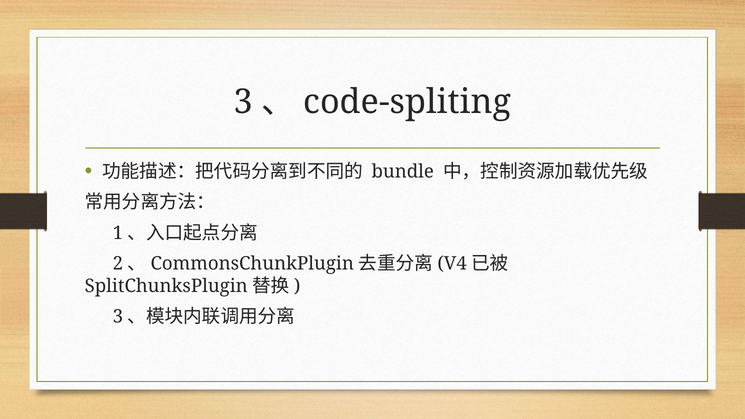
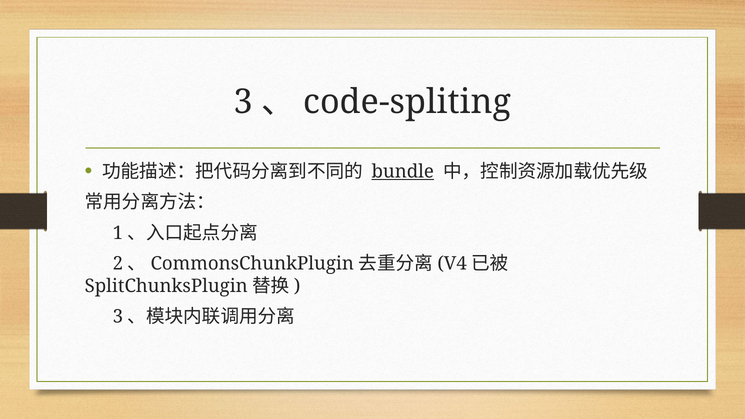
bundle underline: none -> present (403, 172)
